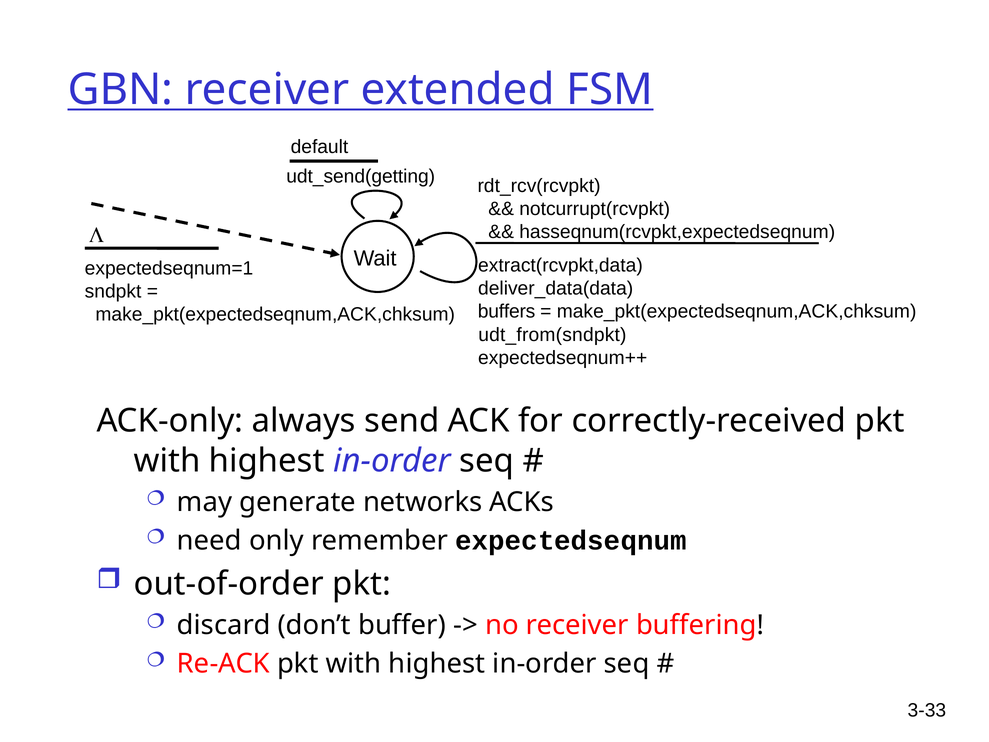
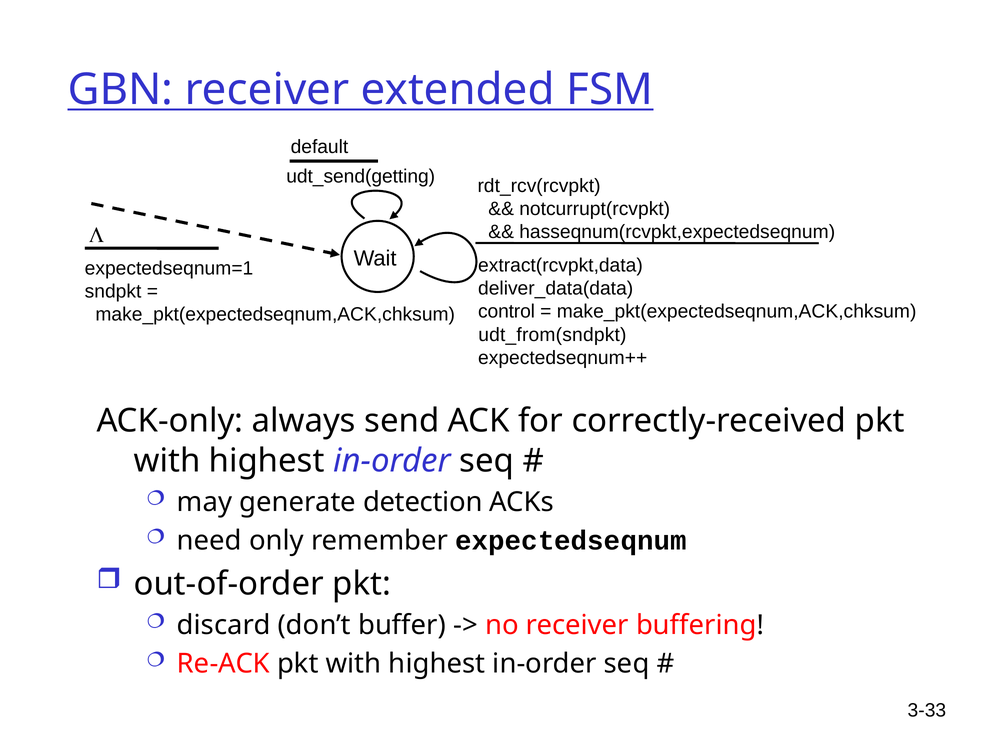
buffers: buffers -> control (507, 311)
networks: networks -> detection (423, 502)
